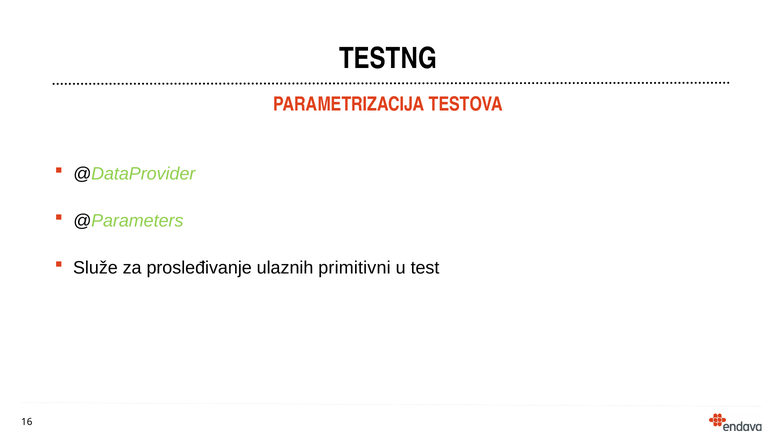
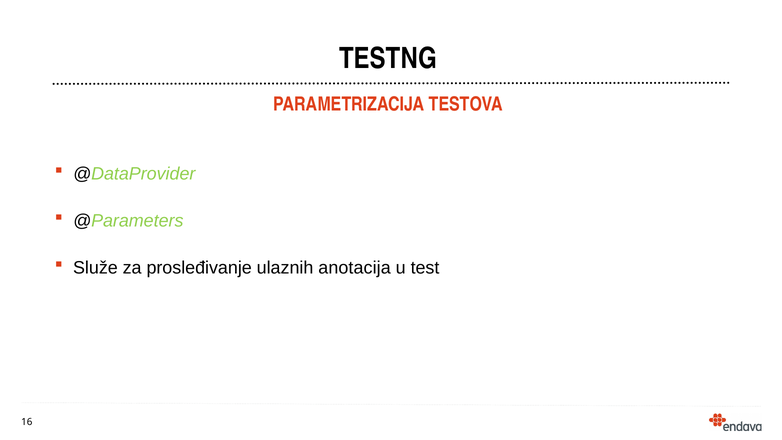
primitivni: primitivni -> anotacija (355, 268)
